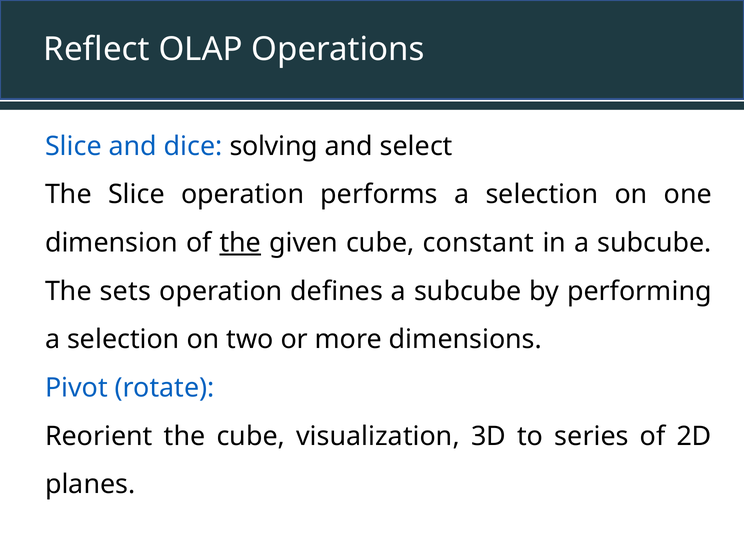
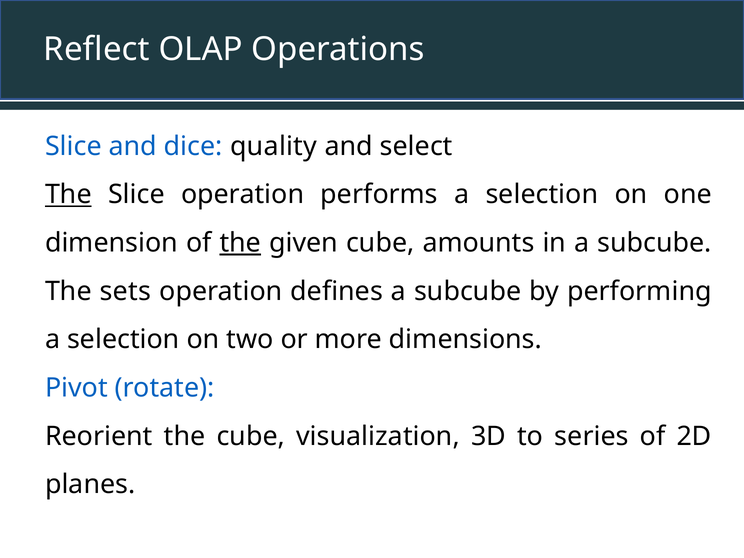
solving: solving -> quality (274, 146)
The underline: none -> present (68, 195)
constant: constant -> amounts (479, 243)
